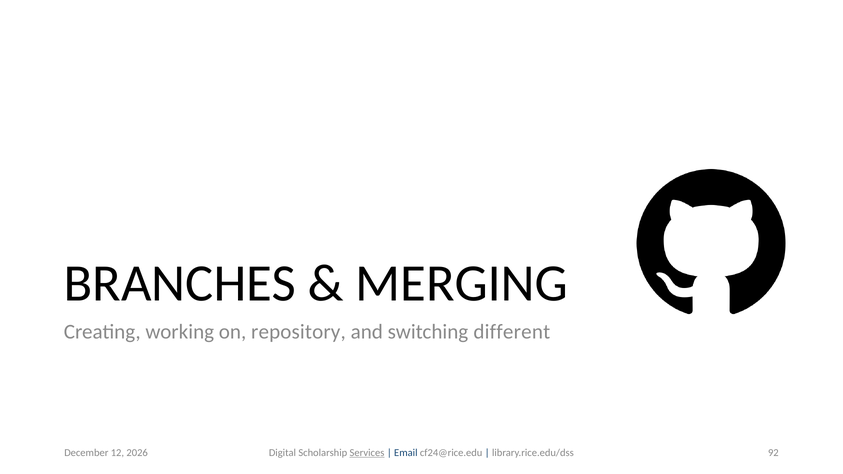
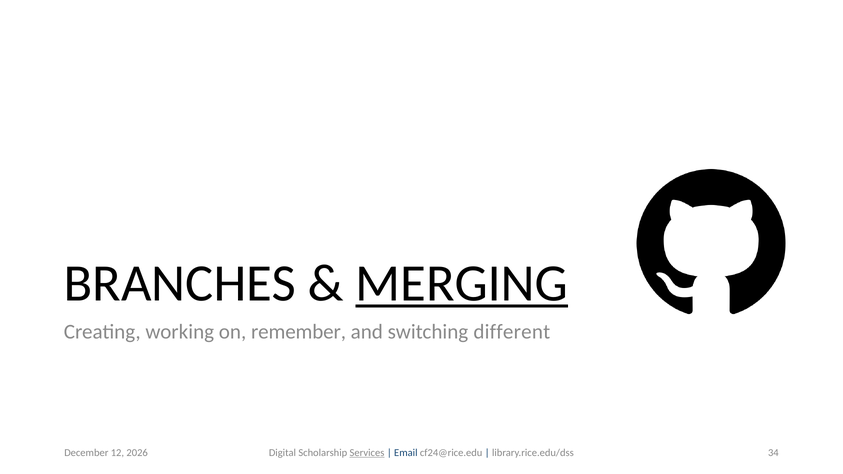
MERGING underline: none -> present (462, 283)
repository: repository -> remember (299, 332)
92: 92 -> 34 (773, 453)
